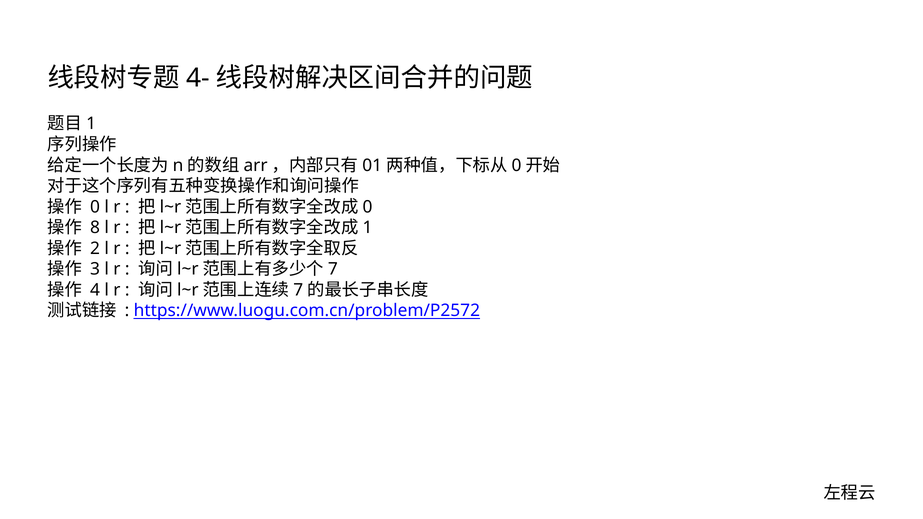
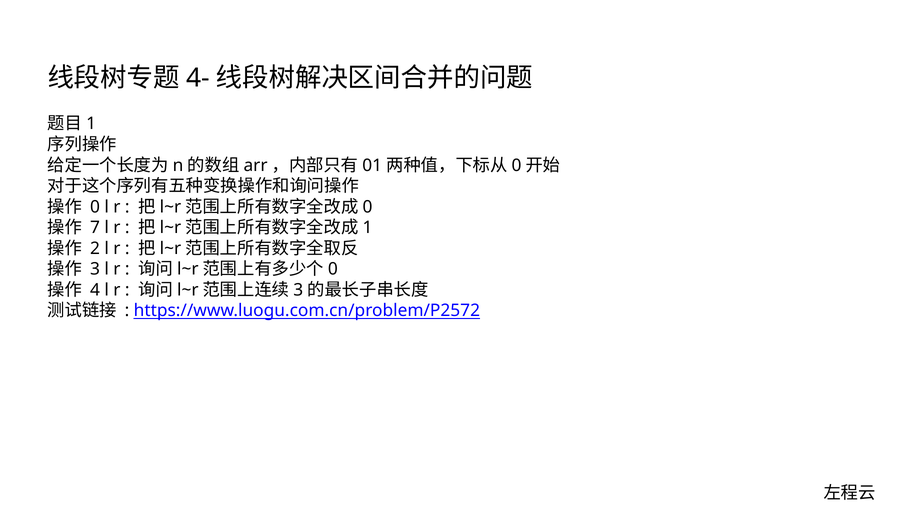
8: 8 -> 7 (95, 228)
7: 7 -> 0 (333, 269)
7: 7 -> 3 (298, 290)
